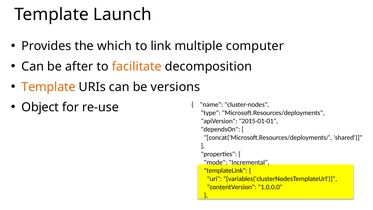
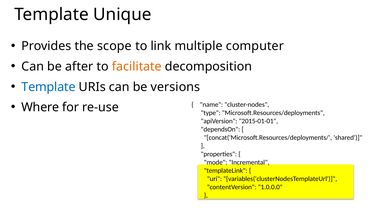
Launch: Launch -> Unique (122, 14)
which: which -> scope (114, 46)
Template colour: orange -> blue (49, 87)
Object: Object -> Where (40, 107)
